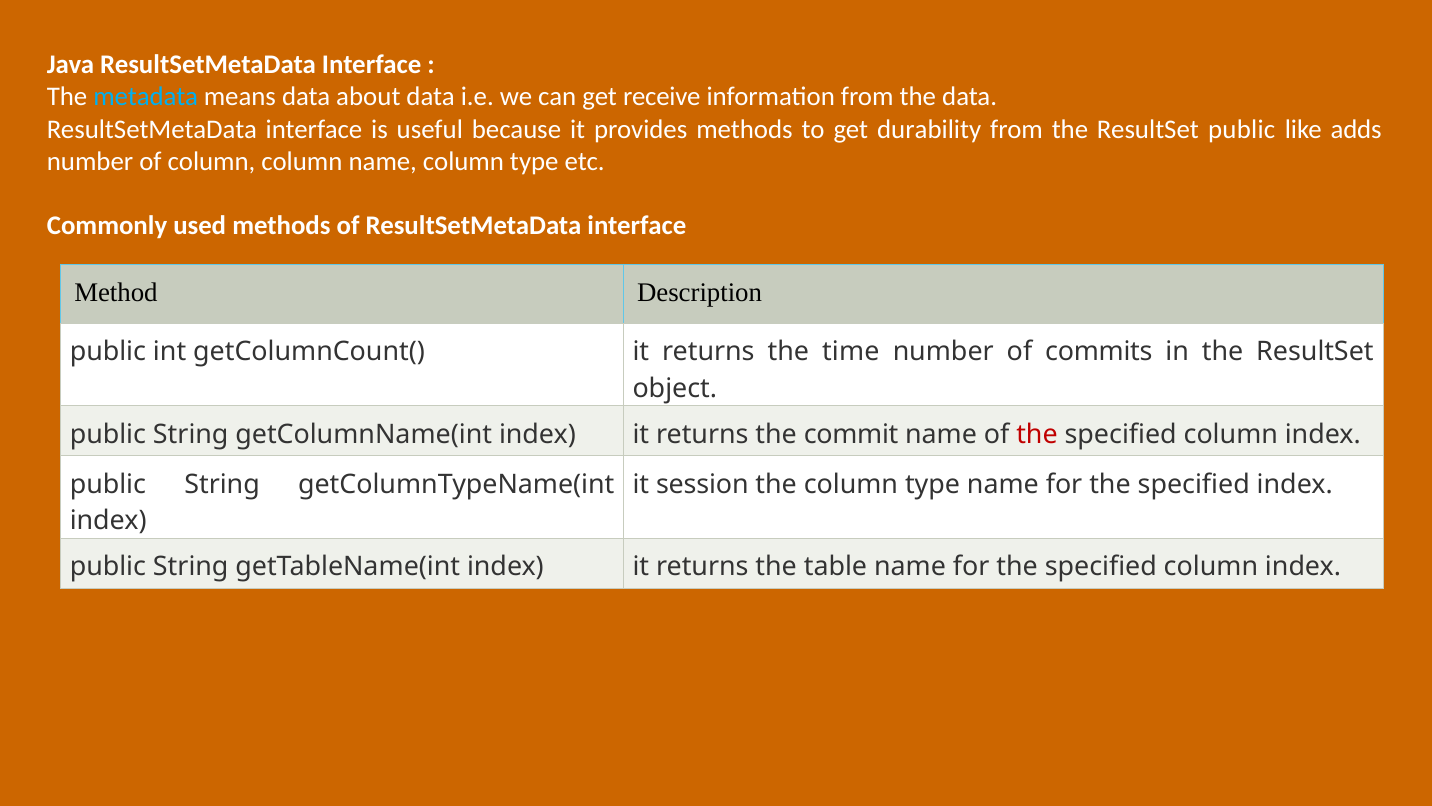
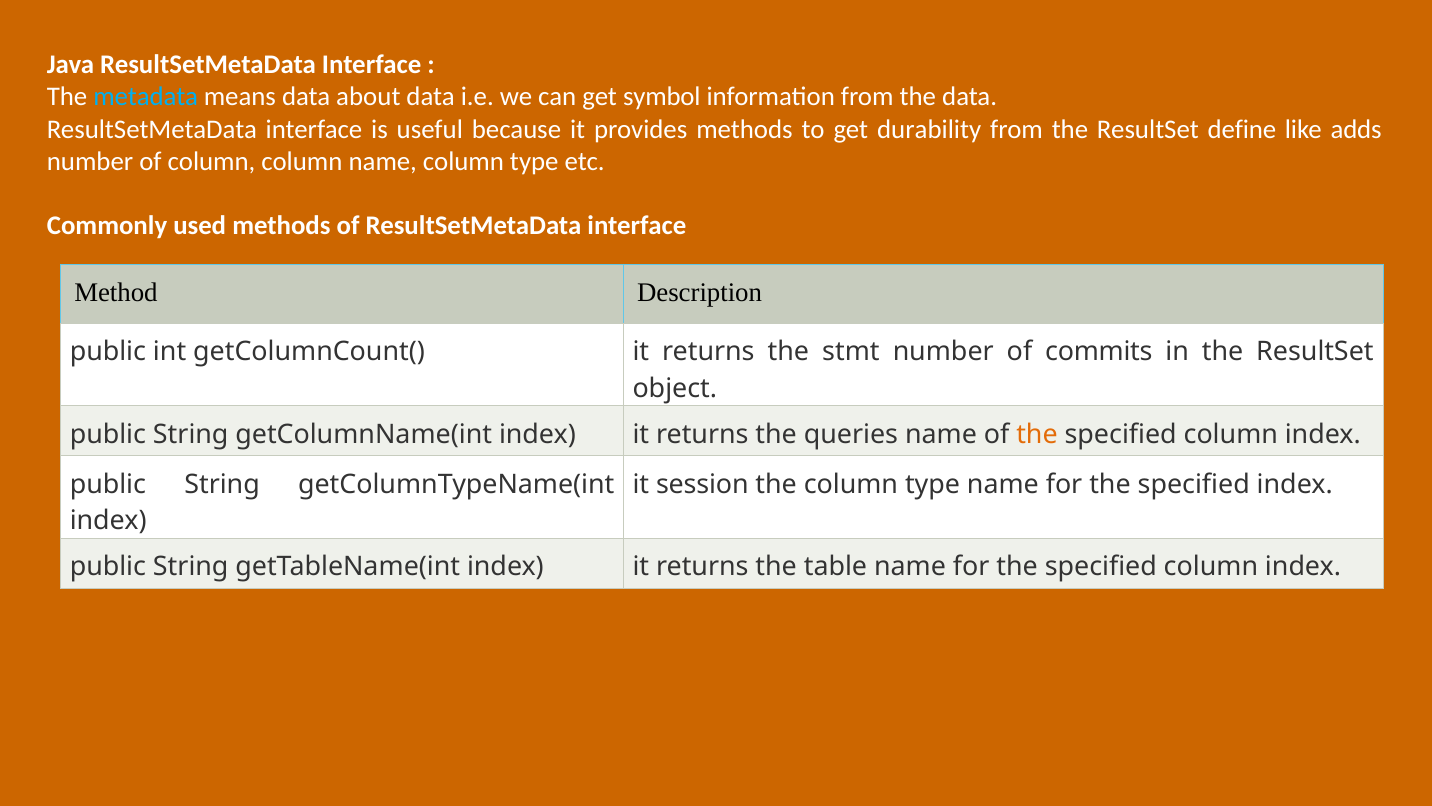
receive: receive -> symbol (662, 97)
ResultSet public: public -> define (1242, 129)
time: time -> stmt (851, 352)
commit: commit -> queries (851, 434)
the colour: red -> orange (1037, 434)
